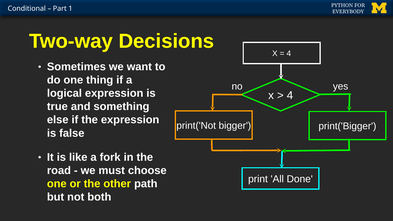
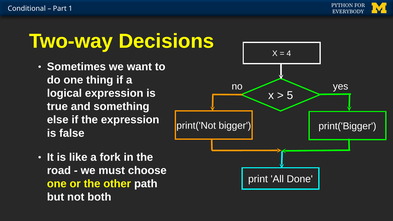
4: 4 -> 5 (290, 95)
